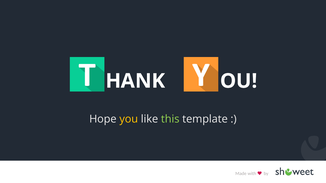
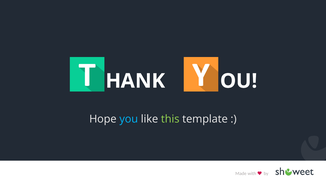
you colour: yellow -> light blue (129, 119)
